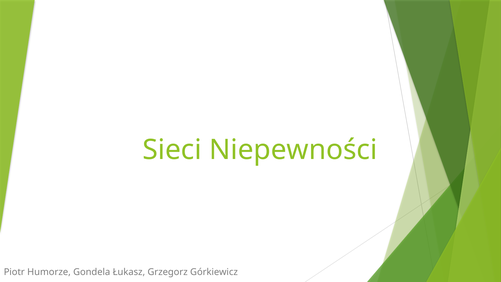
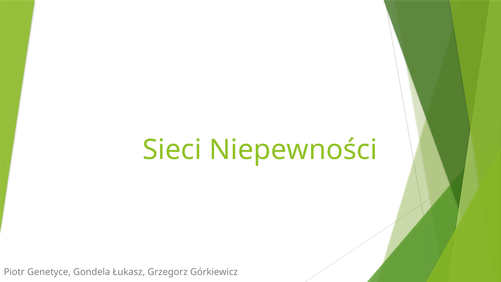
Humorze: Humorze -> Genetyce (49, 272)
